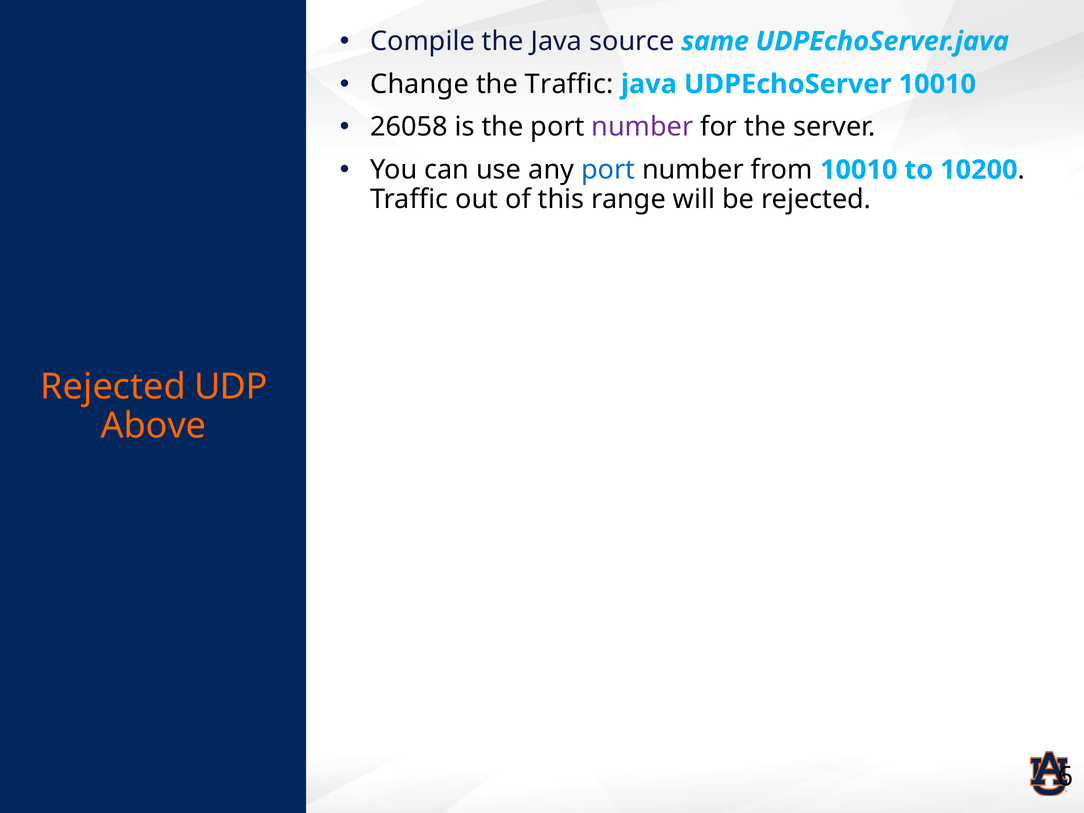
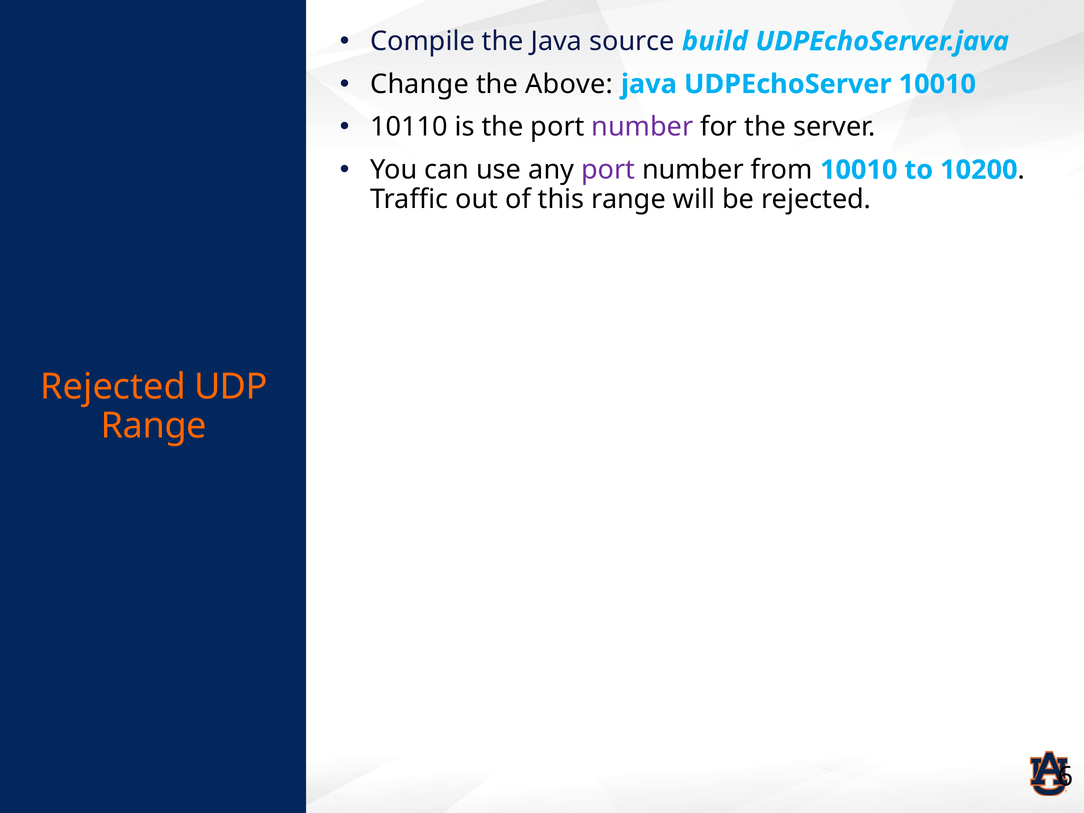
same: same -> build (715, 41)
the Traffic: Traffic -> Above (569, 84)
26058: 26058 -> 10110 (409, 127)
port colour: blue -> purple (608, 170)
Above: Above -> Range (154, 426)
